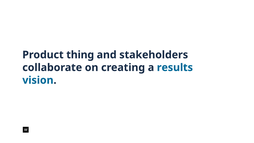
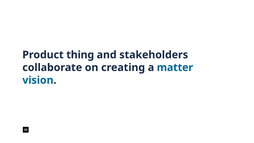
results: results -> matter (175, 67)
